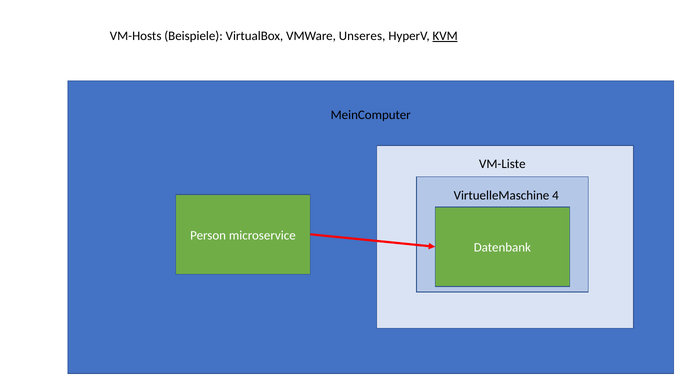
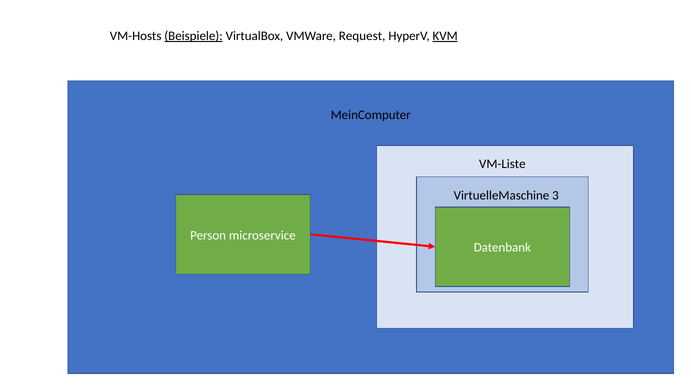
Beispiele underline: none -> present (194, 36)
Unseres: Unseres -> Request (362, 36)
4: 4 -> 3 (555, 195)
